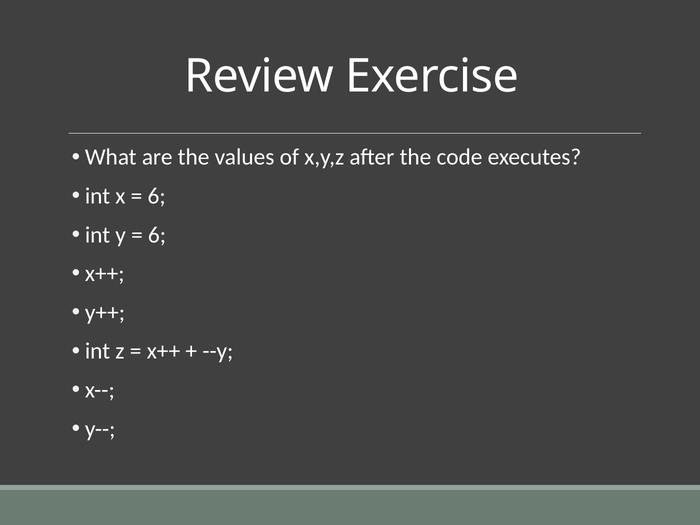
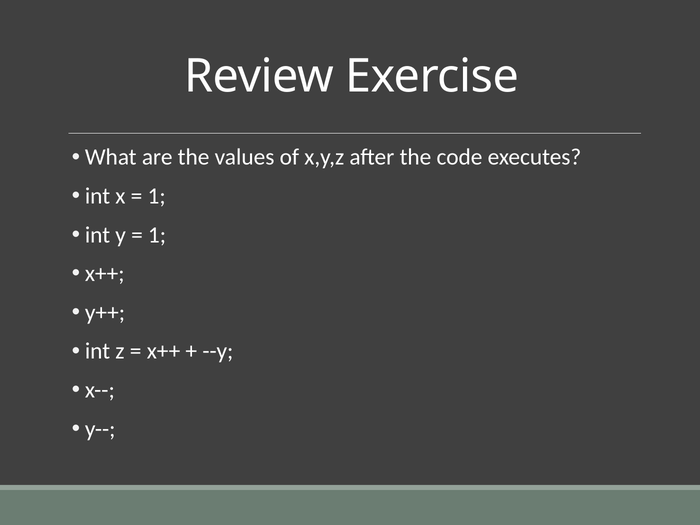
6: 6 -> 1 (157, 196)
6: 6 -> 1 (157, 235)
